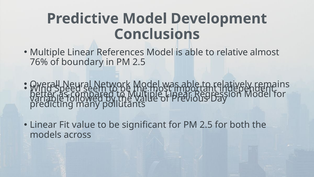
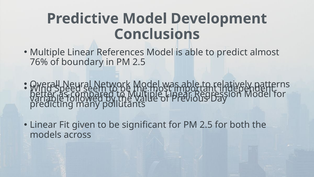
relative: relative -> predict (232, 52)
remains: remains -> patterns (272, 84)
Fit value: value -> given (84, 125)
